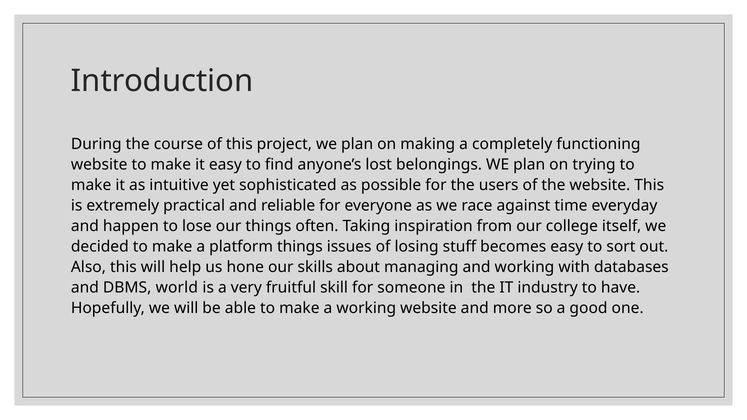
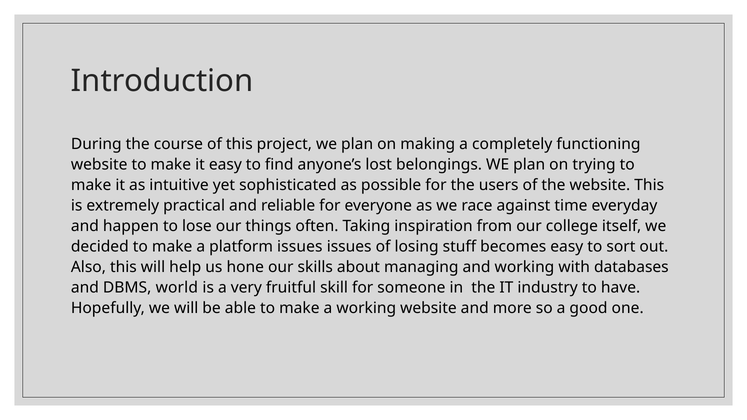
platform things: things -> issues (300, 247)
